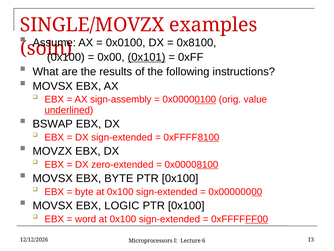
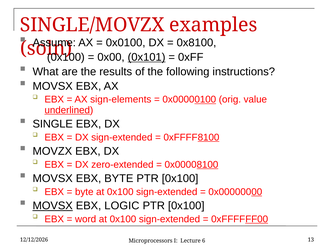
sign-assembly: sign-assembly -> sign-elements (121, 99)
BSWAP: BSWAP -> SINGLE (53, 124)
MOVSX underline: none -> present (53, 205)
